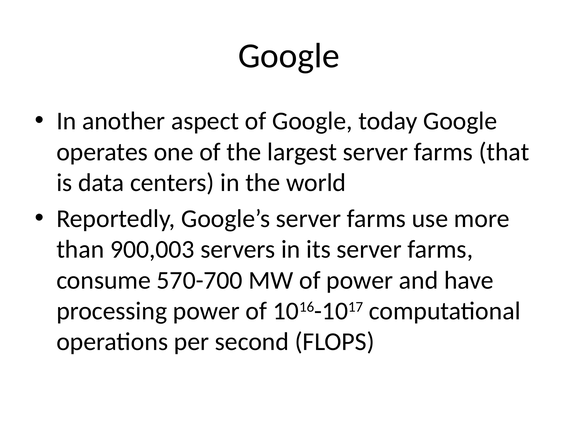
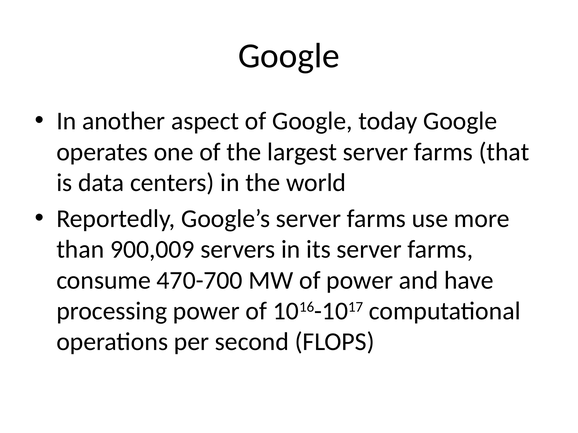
900,003: 900,003 -> 900,009 (152, 250)
570-700: 570-700 -> 470-700 (200, 281)
